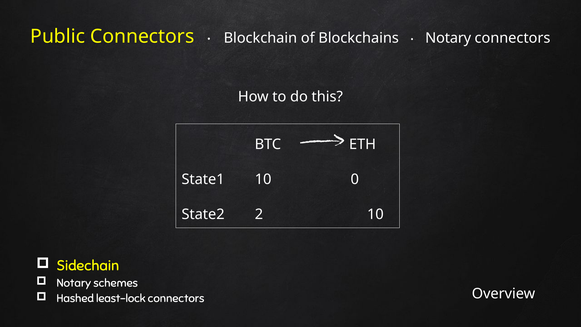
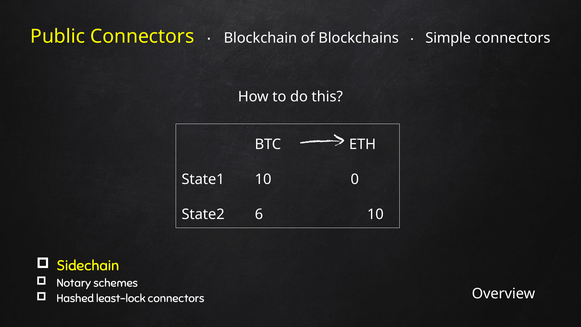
Notary: Notary -> Simple (448, 38)
2: 2 -> 6 (259, 214)
